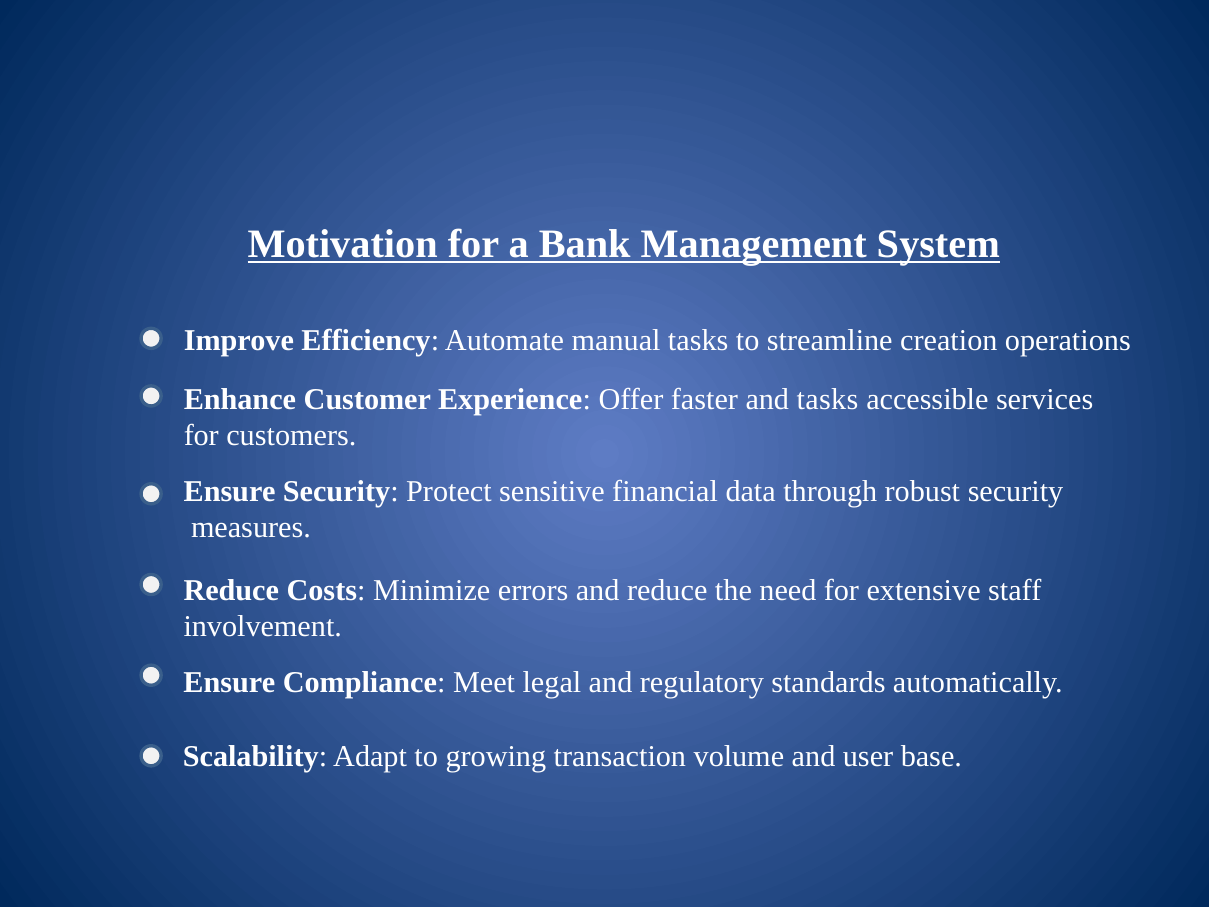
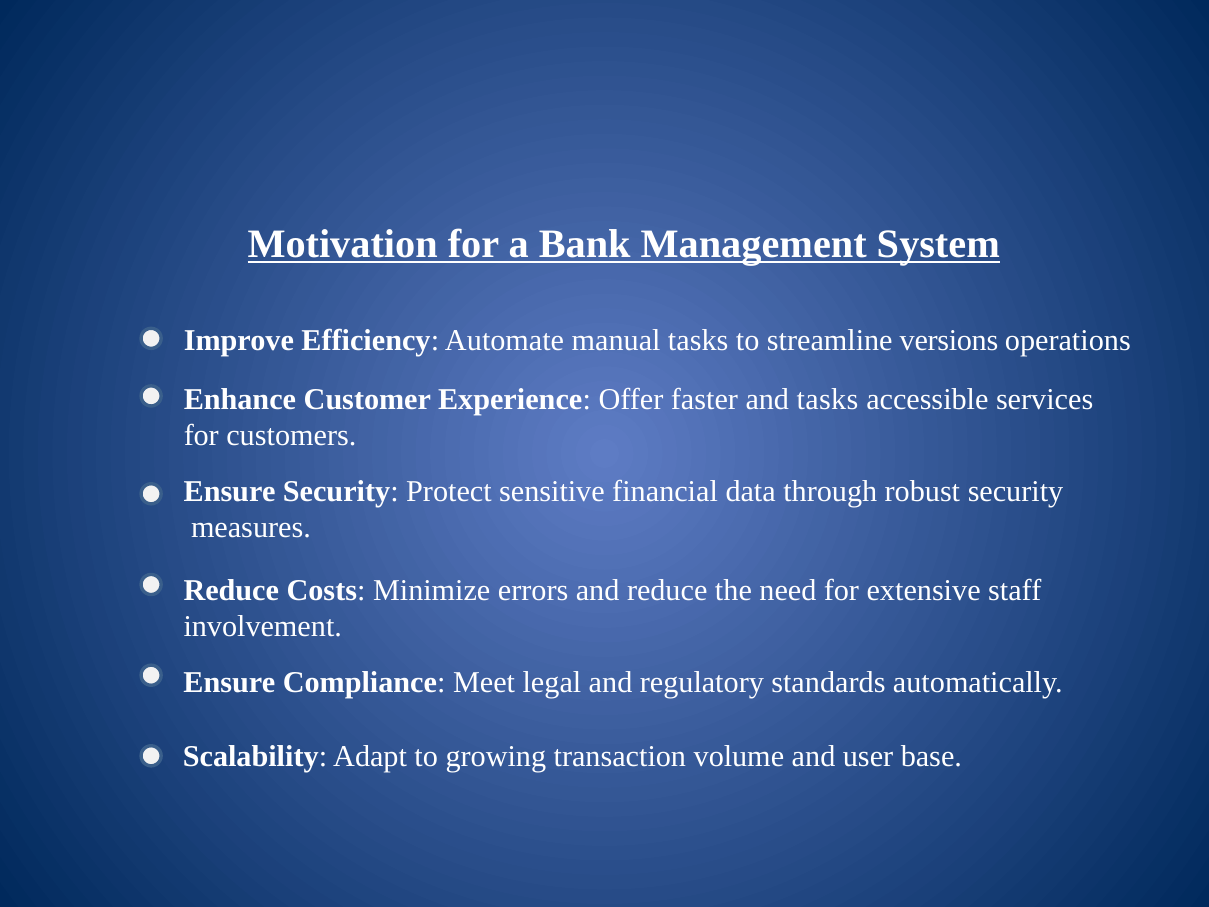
creation: creation -> versions (949, 340)
